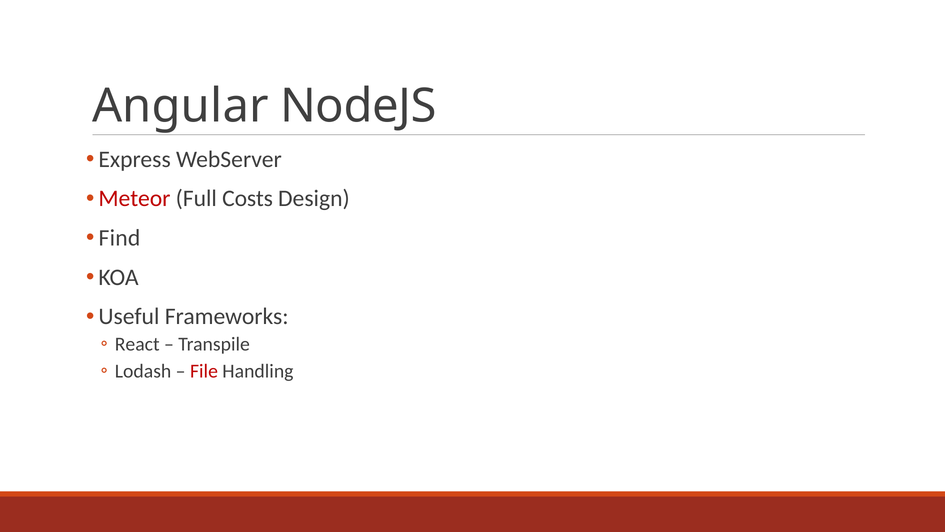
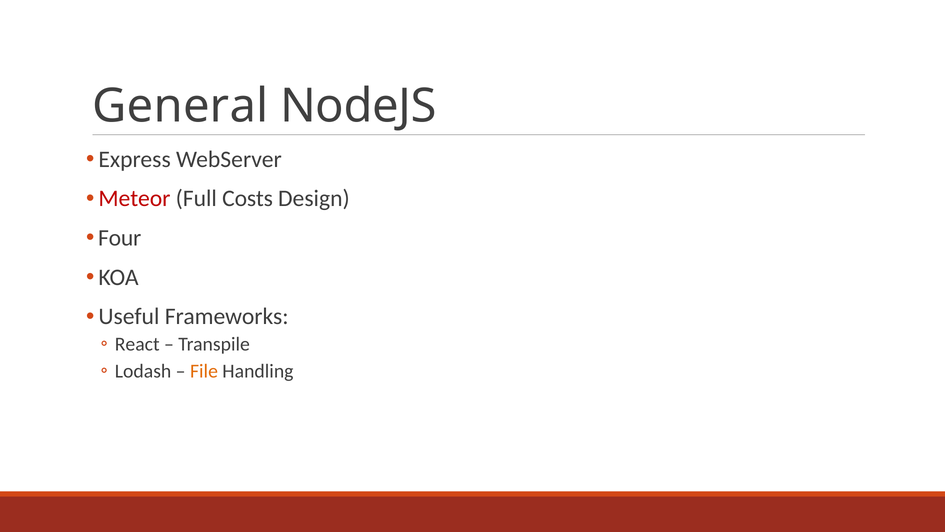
Angular: Angular -> General (180, 106)
Find: Find -> Four (120, 238)
File colour: red -> orange (204, 371)
